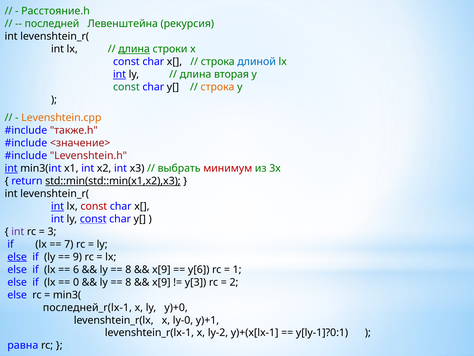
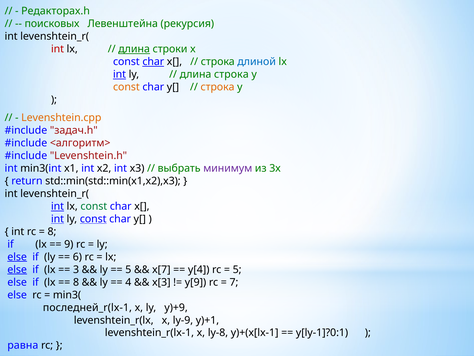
Расстояние.h: Расстояние.h -> Редакторах.h (56, 11)
последней: последней -> поисковых (52, 24)
int colour: black -> red (58, 49)
char underline: none -> present (153, 62)
длина вторая: вторая -> строка (231, 74)
const colour: green -> orange (126, 87)
также.h: также.h -> задач.h (74, 130)
<значение>: <значение> -> <алгоритм> (80, 143)
int underline: present -> none (11, 168)
минимум colour: red -> purple (228, 168)
std::min(std::min(x1,x2),x3 underline: present -> none (113, 181)
const colour: red -> green (94, 206)
int underline: none -> present (58, 219)
int colour: purple -> black (18, 231)
3: 3 -> 8 (52, 231)
7: 7 -> 9 (69, 244)
9: 9 -> 6 (77, 257)
else underline: none -> present (17, 269)
6: 6 -> 3 (76, 269)
8: 8 -> 5 (128, 269)
x[9: x[9 -> x[7 (161, 269)
y[6: y[6 -> y[4 (199, 269)
1: 1 -> 5 (237, 269)
0: 0 -> 8 (76, 282)
8: 8 -> 4 (128, 282)
x[9: x[9 -> x[3 (161, 282)
y[3: y[3 -> y[9 (195, 282)
2: 2 -> 7 (234, 282)
y)+0: y)+0 -> y)+9 (176, 307)
ly-0: ly-0 -> ly-9 (183, 320)
ly-2: ly-2 -> ly-8 (218, 332)
